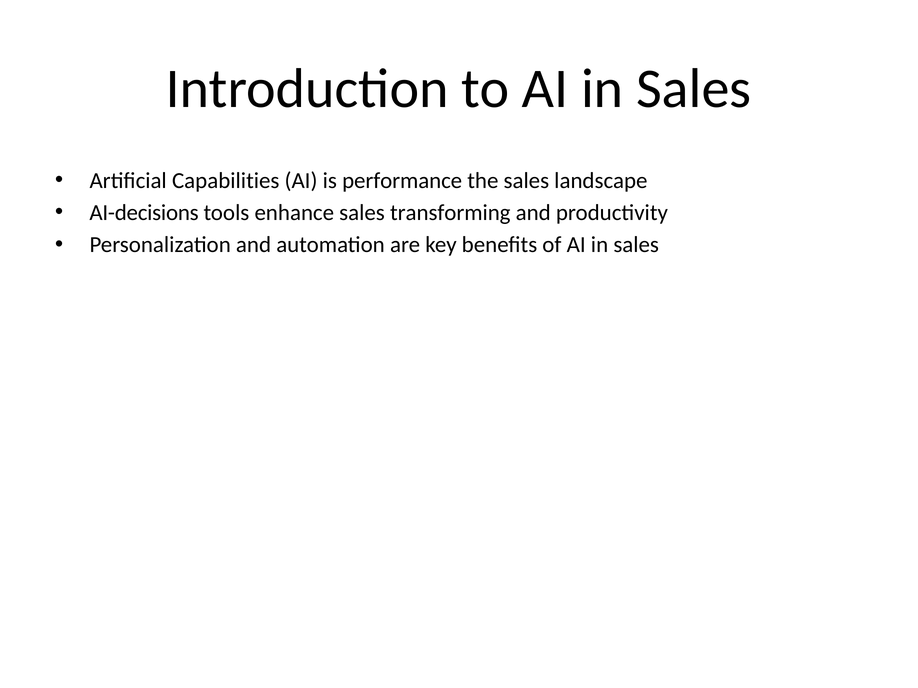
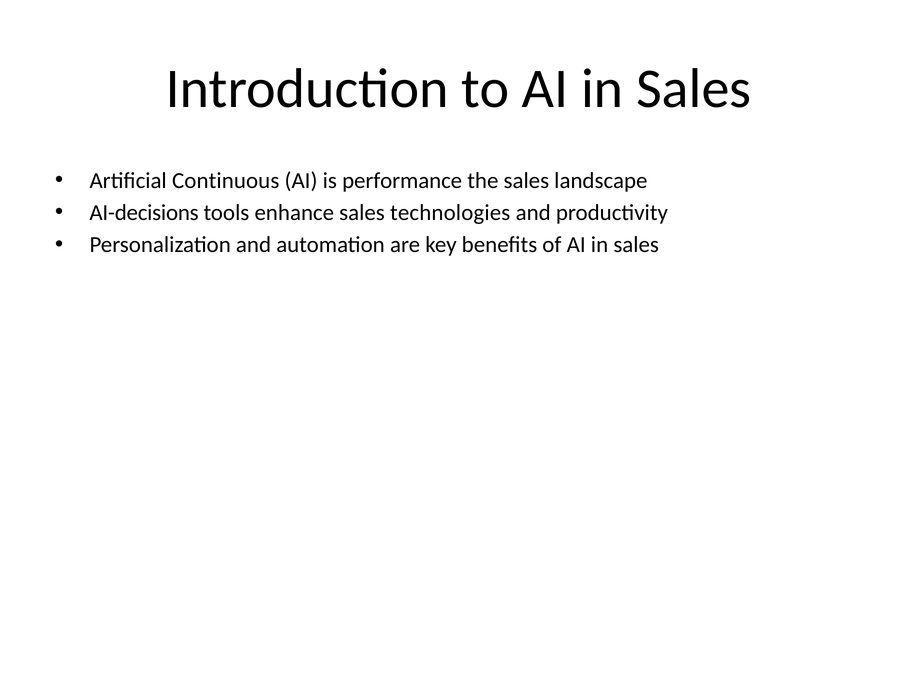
Capabilities: Capabilities -> Continuous (226, 181)
transforming: transforming -> technologies (450, 213)
